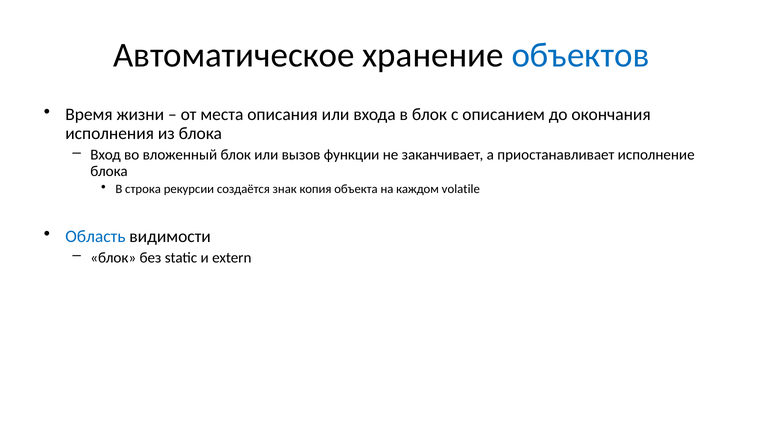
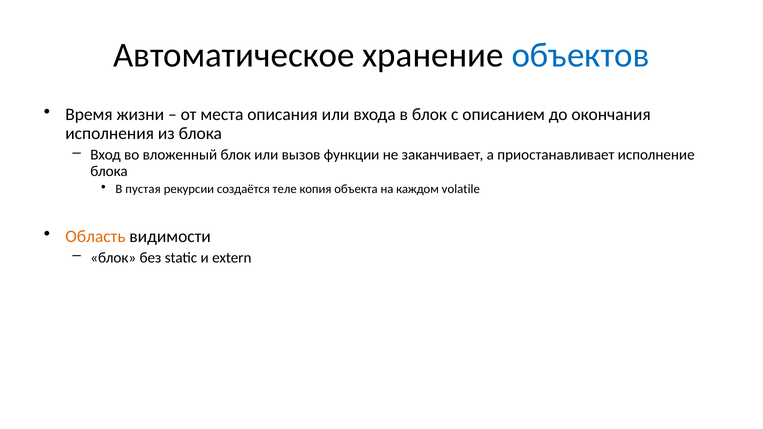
строка: строка -> пустая (143, 189)
знак: знак -> теле (285, 189)
Область colour: blue -> orange (95, 236)
